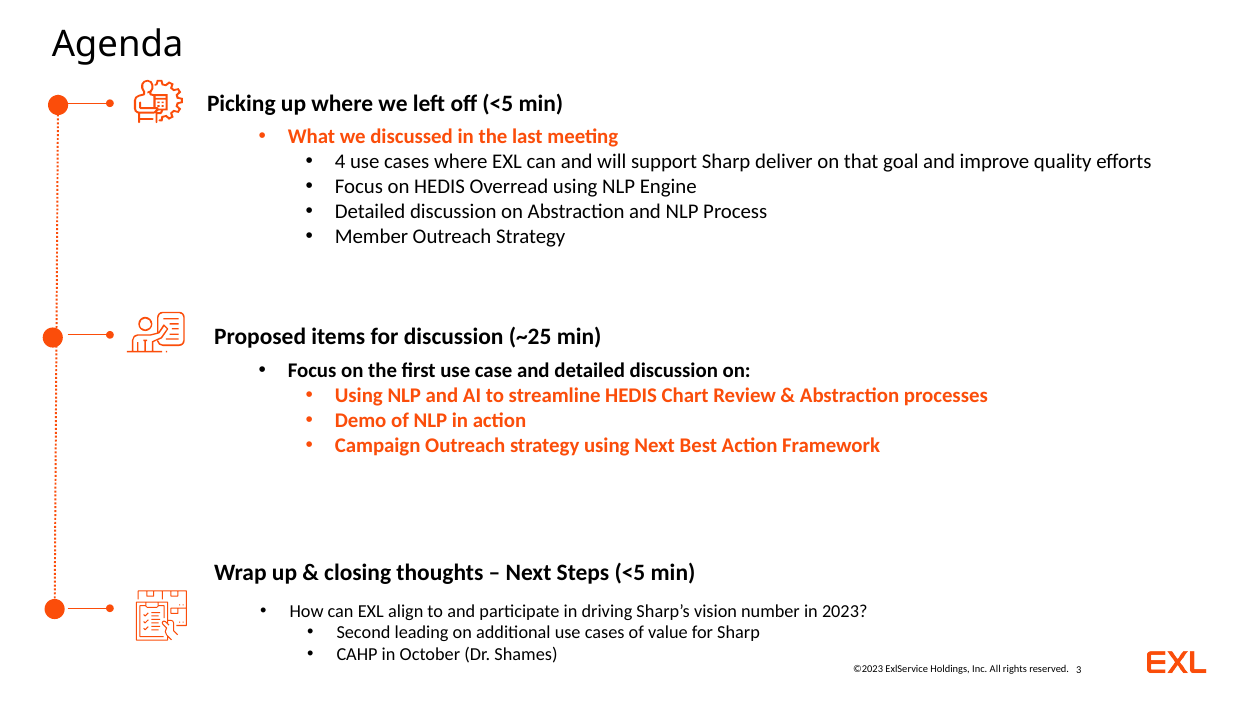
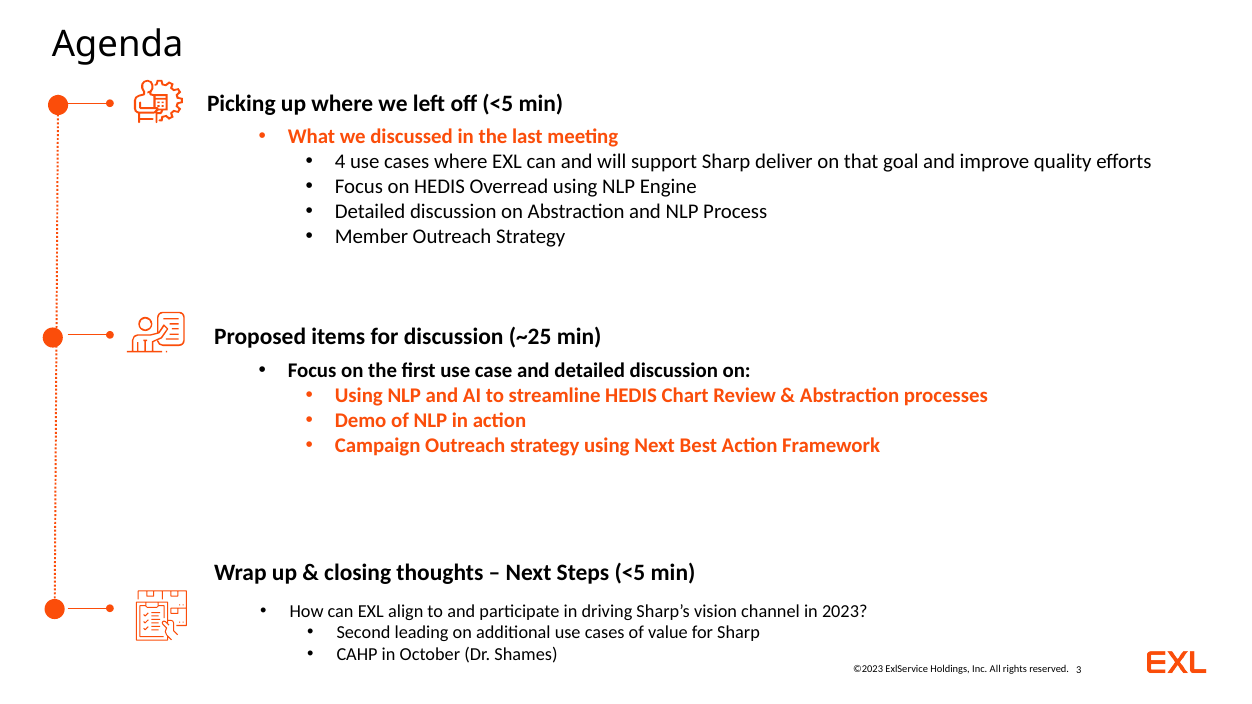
number: number -> channel (770, 611)
